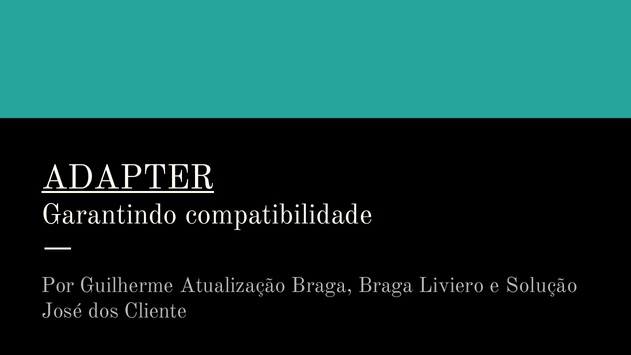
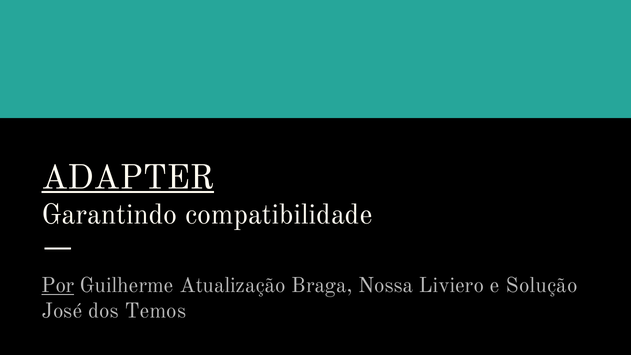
Por underline: none -> present (58, 285)
Braga Braga: Braga -> Nossa (386, 285)
Cliente: Cliente -> Temos (155, 311)
